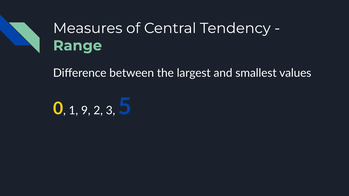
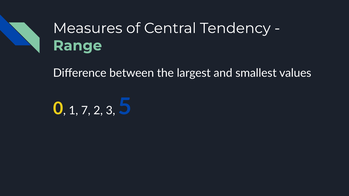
9: 9 -> 7 (86, 111)
